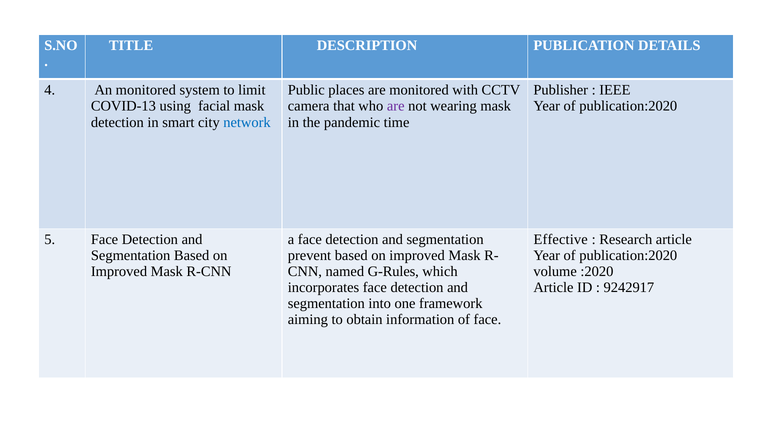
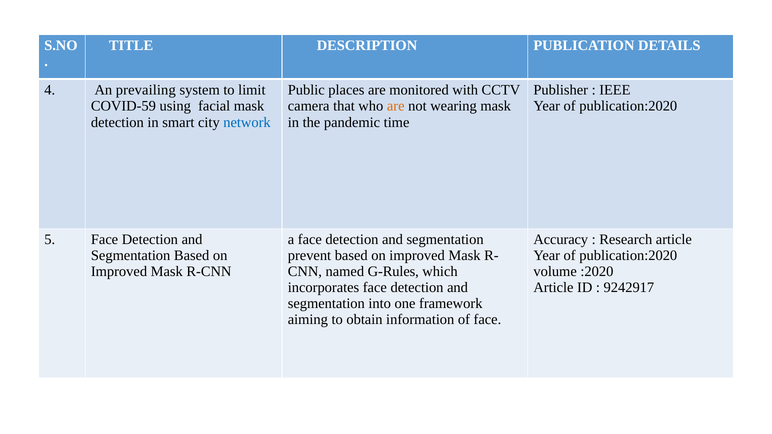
An monitored: monitored -> prevailing (146, 90)
COVID-13: COVID-13 -> COVID-59 (123, 106)
are colour: purple -> orange (396, 106)
Effective: Effective -> Accuracy (561, 240)
